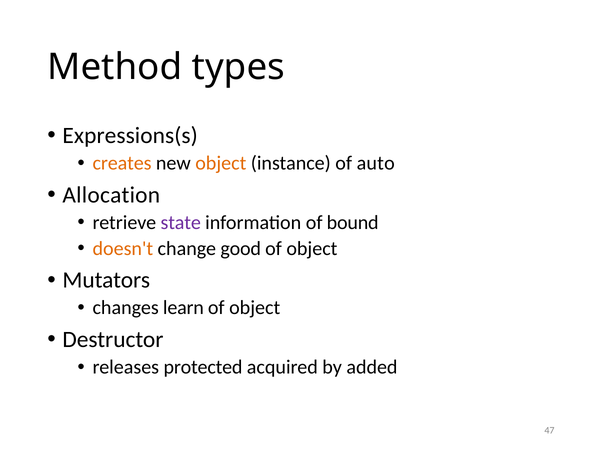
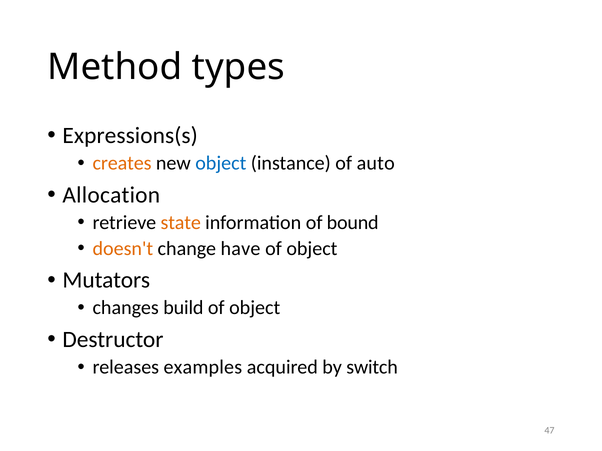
object colour: orange -> blue (221, 163)
state colour: purple -> orange (181, 223)
good: good -> have (240, 249)
learn: learn -> build (183, 308)
protected: protected -> examples (203, 368)
added: added -> switch (372, 368)
